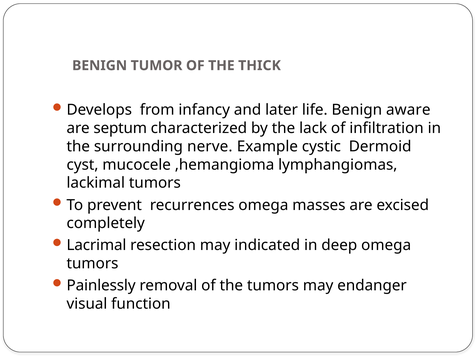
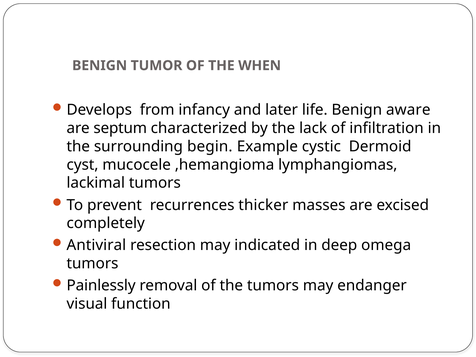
THICK: THICK -> WHEN (260, 66)
nerve: nerve -> begin (210, 146)
recurrences omega: omega -> thicker (263, 205)
Lacrimal: Lacrimal -> Antiviral (96, 245)
